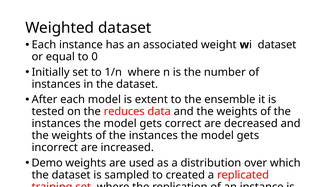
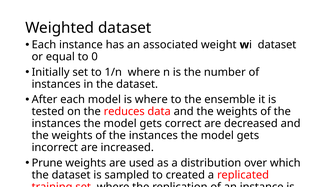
is extent: extent -> where (151, 100)
Demo: Demo -> Prune (47, 163)
